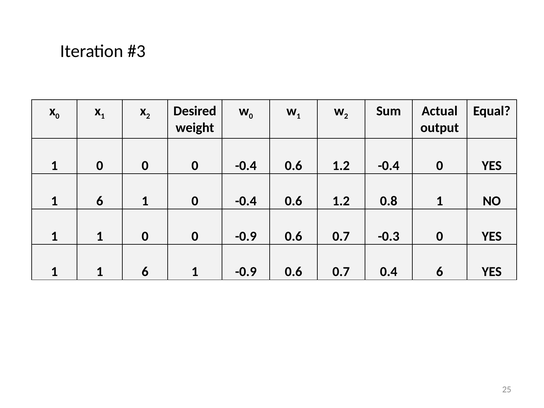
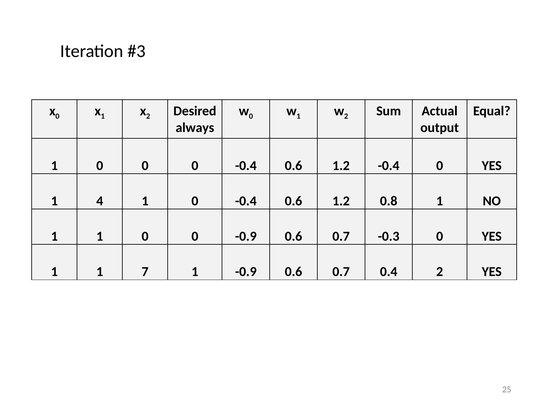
weight: weight -> always (195, 128)
6: 6 -> 4 (100, 201)
1 1 6: 6 -> 7 (145, 272)
0.4 6: 6 -> 2 (440, 272)
